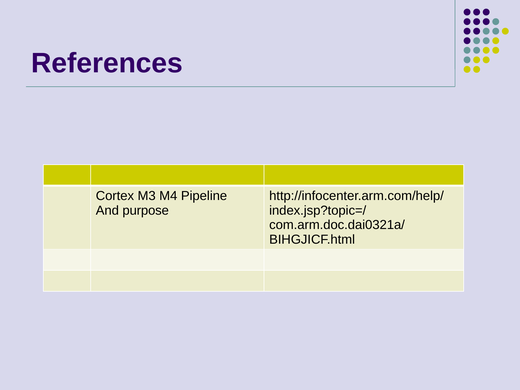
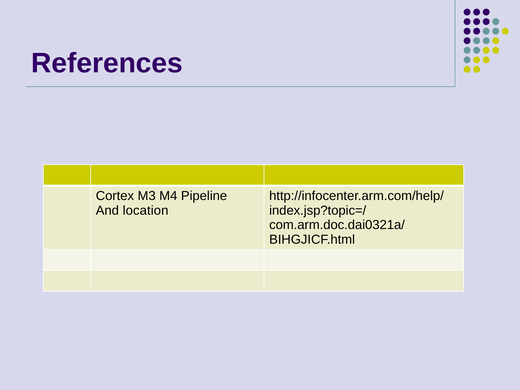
purpose: purpose -> location (146, 210)
